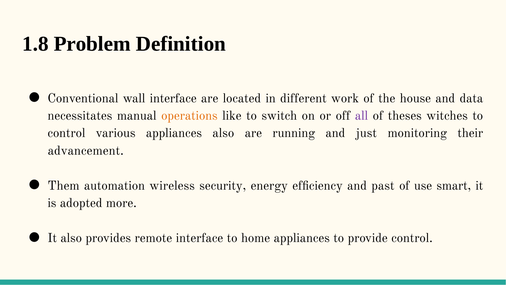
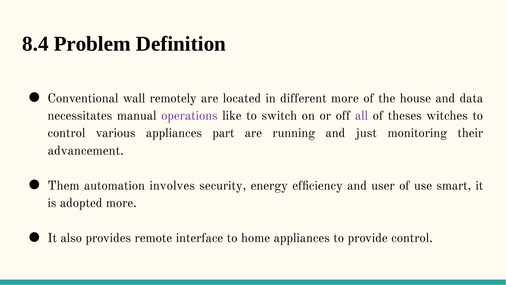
1.8: 1.8 -> 8.4 (35, 44)
wall interface: interface -> remotely (173, 98)
different work: work -> more (345, 98)
operations colour: orange -> purple (189, 116)
appliances also: also -> part (223, 133)
wireless: wireless -> involves (172, 185)
past: past -> user (383, 185)
